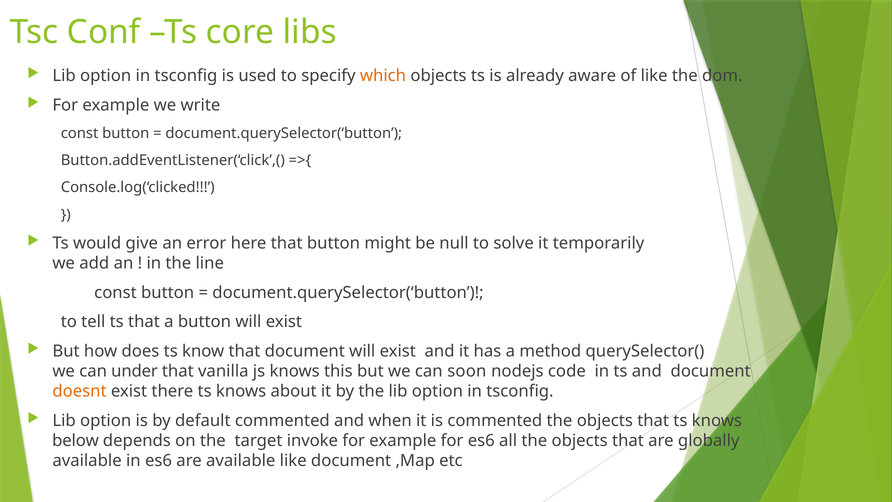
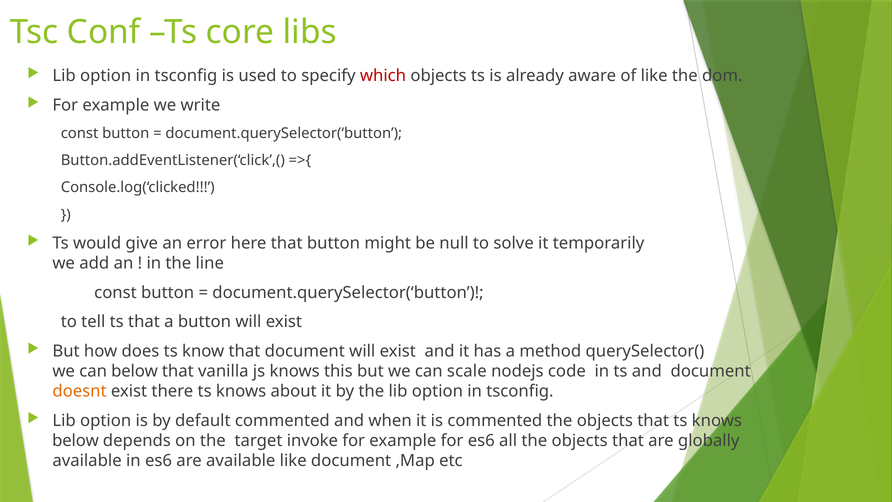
which colour: orange -> red (383, 76)
can under: under -> below (135, 371)
soon: soon -> scale (467, 371)
